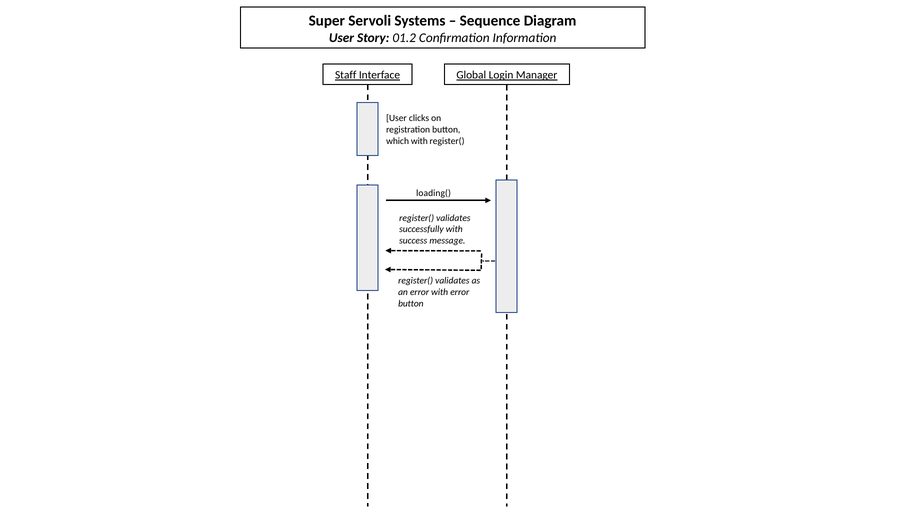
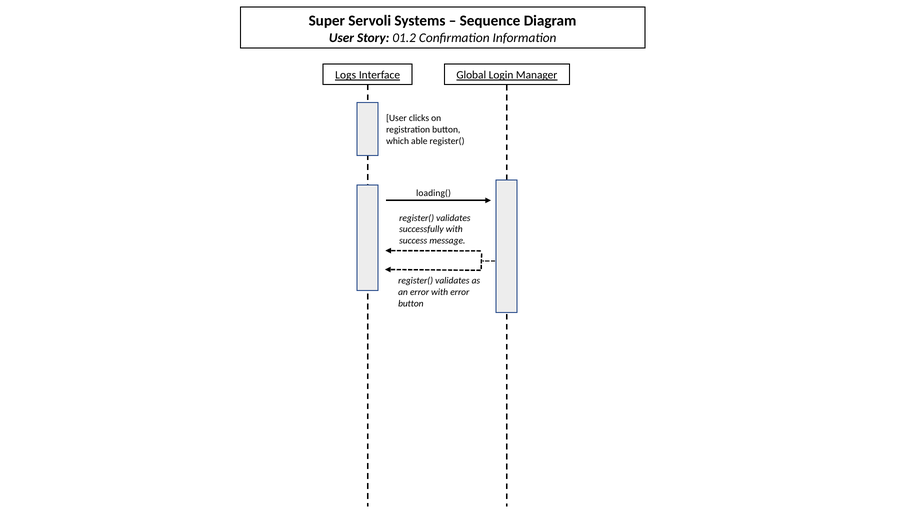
Staff: Staff -> Logs (346, 75)
which with: with -> able (419, 141)
